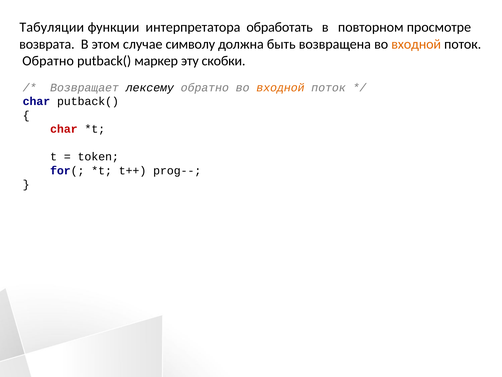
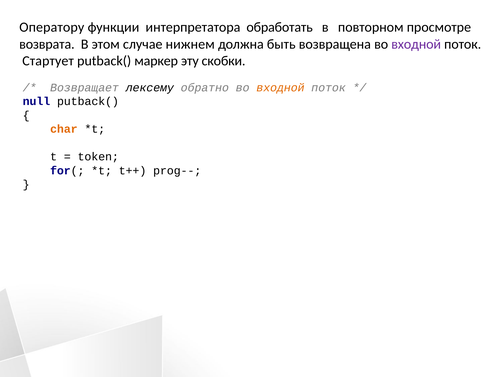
Табуляции: Табуляции -> Оператору (52, 27)
символу: символу -> нижнем (190, 44)
входной colour: orange -> purple (416, 44)
Обратно: Обратно -> Стартует (48, 61)
char: char -> null (36, 101)
char colour: red -> orange (64, 129)
